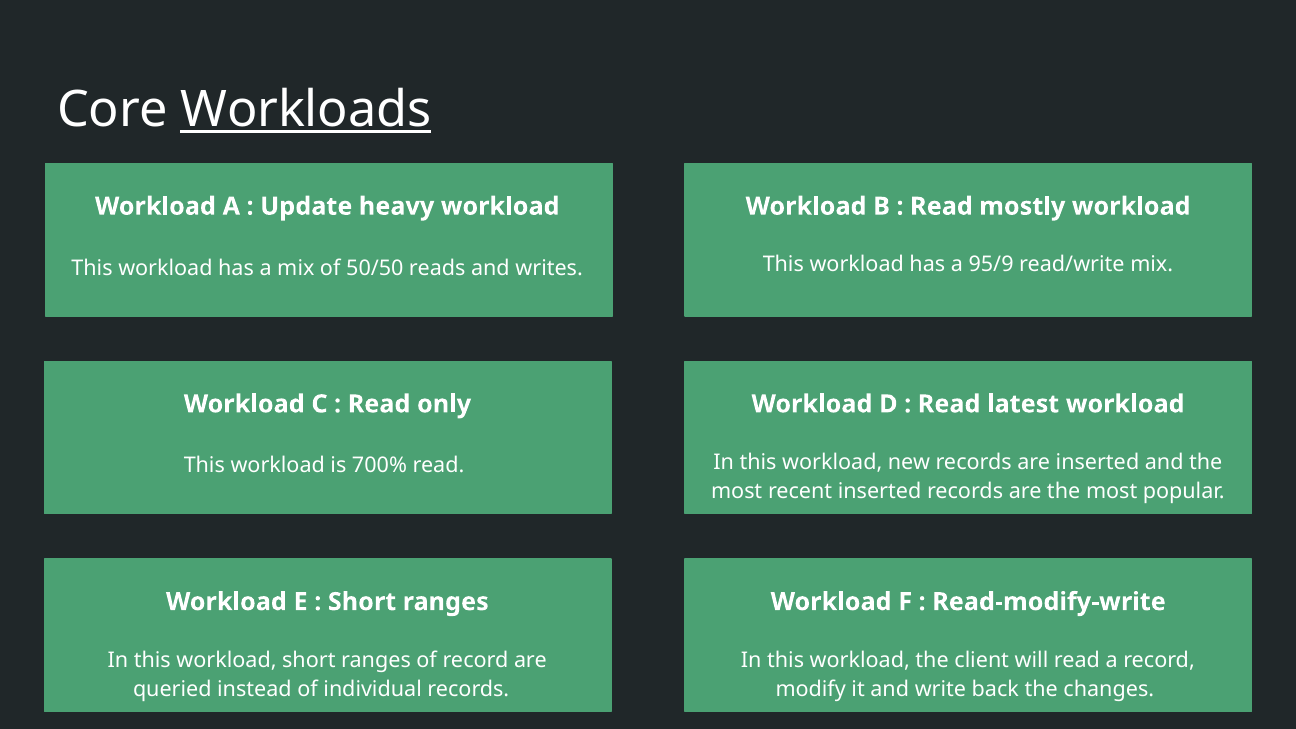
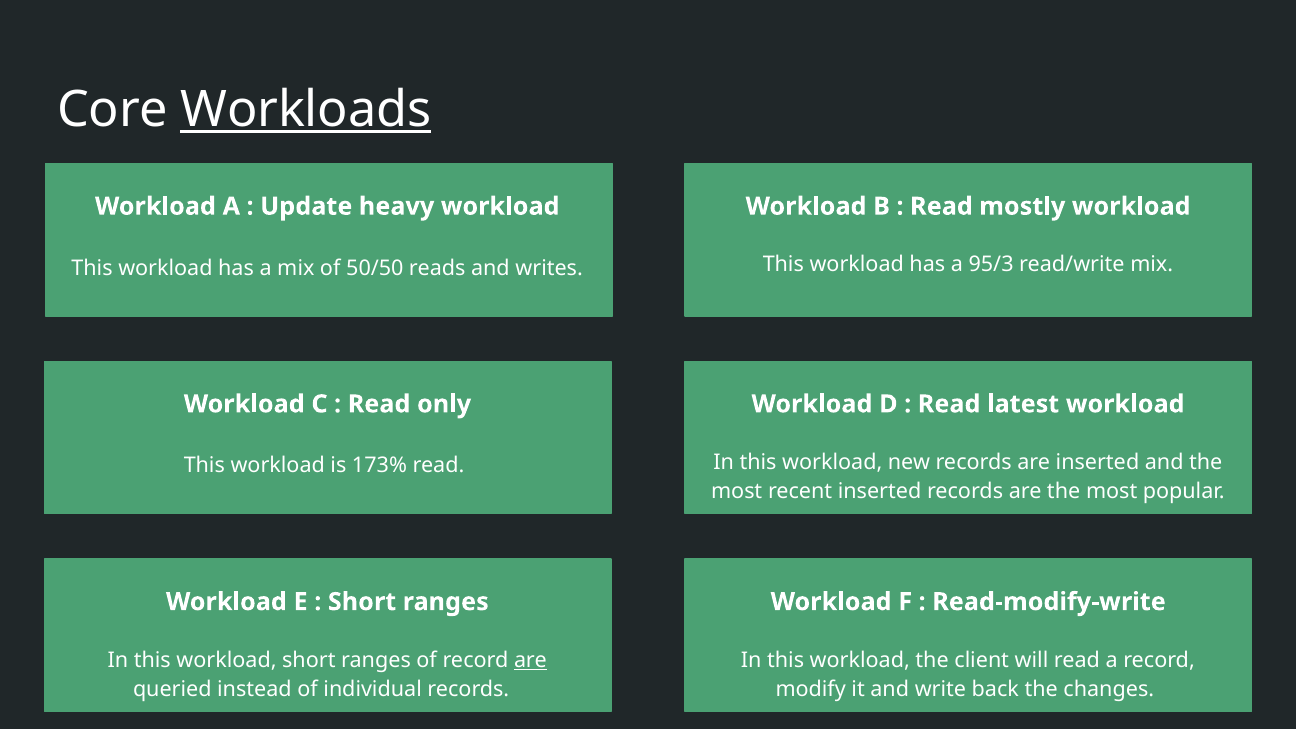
95/9: 95/9 -> 95/3 (991, 264)
700%: 700% -> 173% (380, 466)
are underline: none -> present (530, 660)
